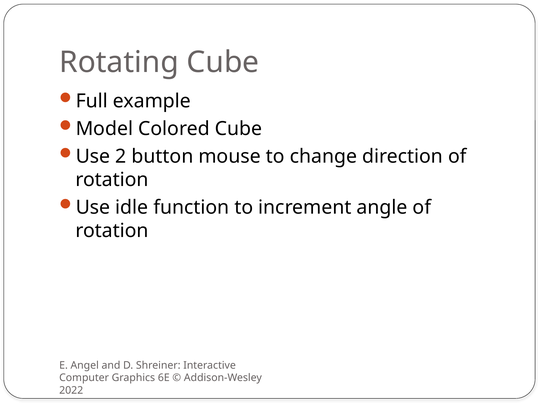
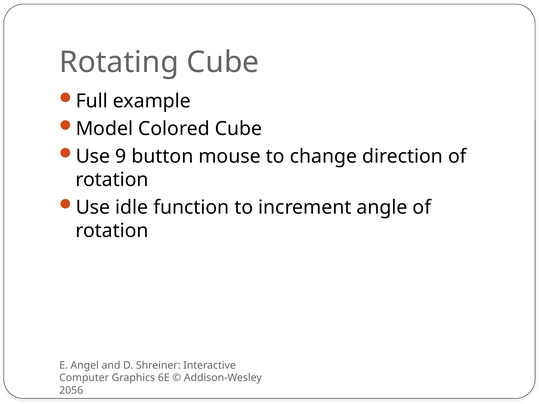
2: 2 -> 9 (121, 156)
2022: 2022 -> 2056 (71, 391)
